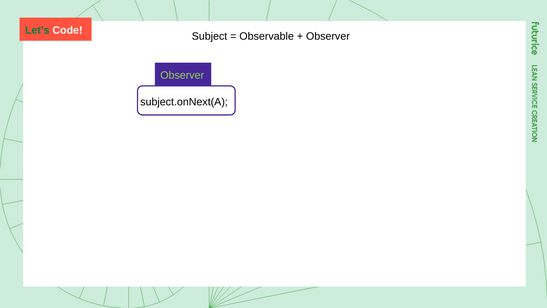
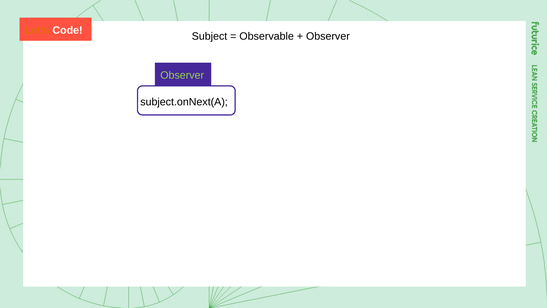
Let’s colour: green -> orange (37, 30)
